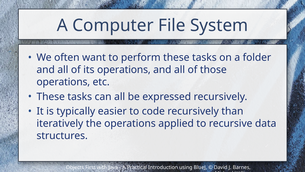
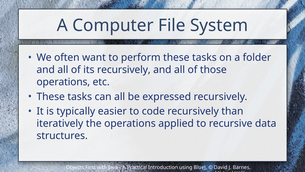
its operations: operations -> recursively (124, 70)
